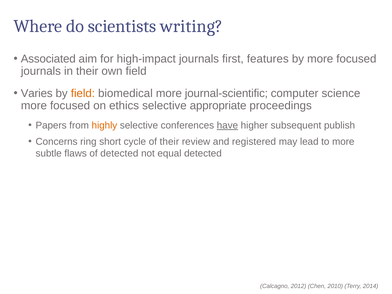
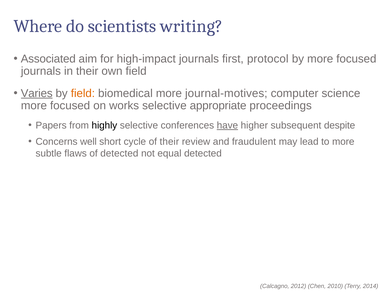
features: features -> protocol (268, 59)
Varies underline: none -> present (37, 93)
journal-scientific: journal-scientific -> journal-motives (226, 93)
ethics: ethics -> works (124, 106)
highly colour: orange -> black (104, 125)
publish: publish -> despite (340, 125)
ring: ring -> well (88, 142)
registered: registered -> fraudulent (254, 142)
